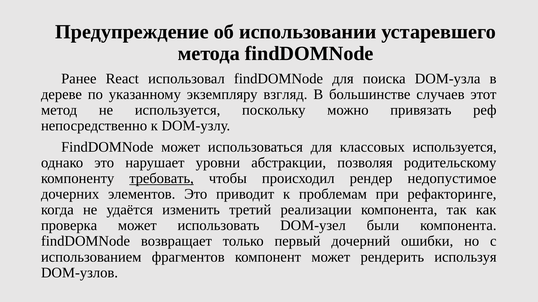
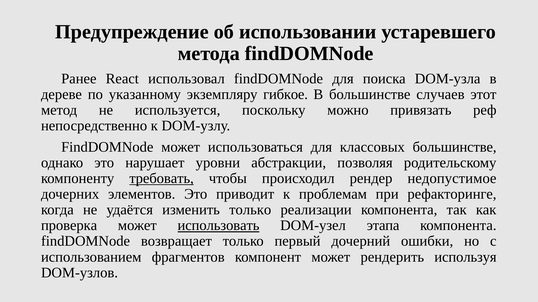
взгляд: взгляд -> гибкое (286, 95)
классовых используется: используется -> большинстве (455, 147)
изменить третий: третий -> только (250, 210)
использовать underline: none -> present (218, 226)
были: были -> этапа (383, 226)
